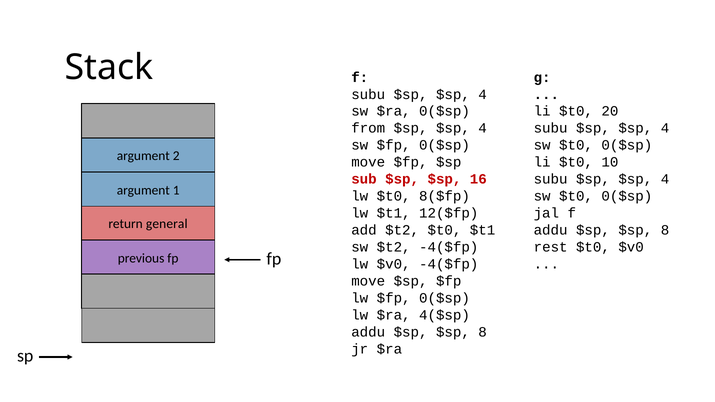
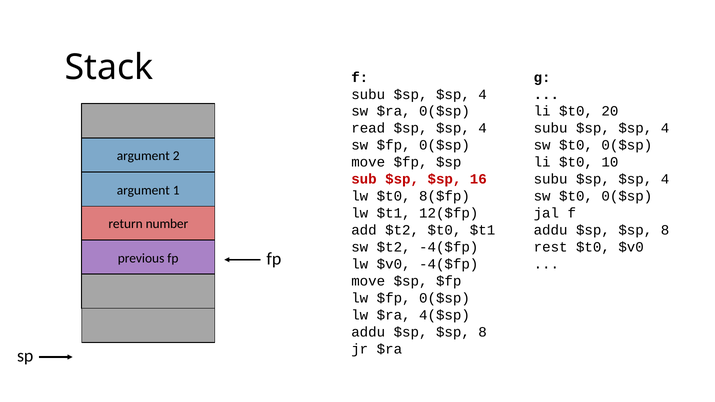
from: from -> read (368, 128)
general: general -> number (167, 224)
